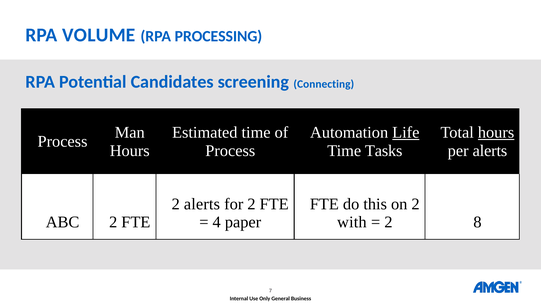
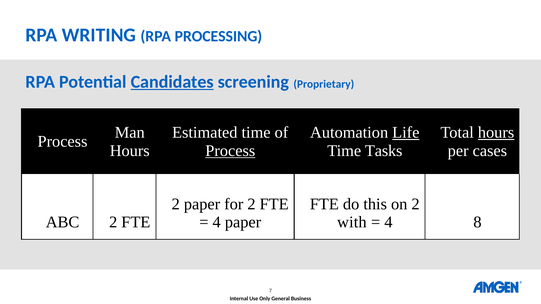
VOLUME: VOLUME -> WRITING (99, 35)
Candidates underline: none -> present (172, 82)
Connecting: Connecting -> Proprietary (324, 84)
Process underline: none -> present (230, 151)
per alerts: alerts -> cases (490, 151)
2 alerts: alerts -> paper (202, 204)
2: 2 -> 4 (388, 222)
